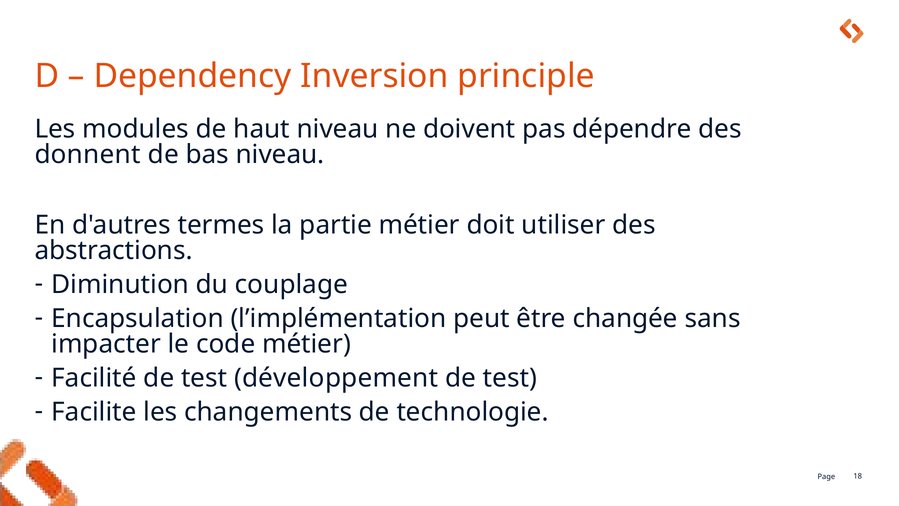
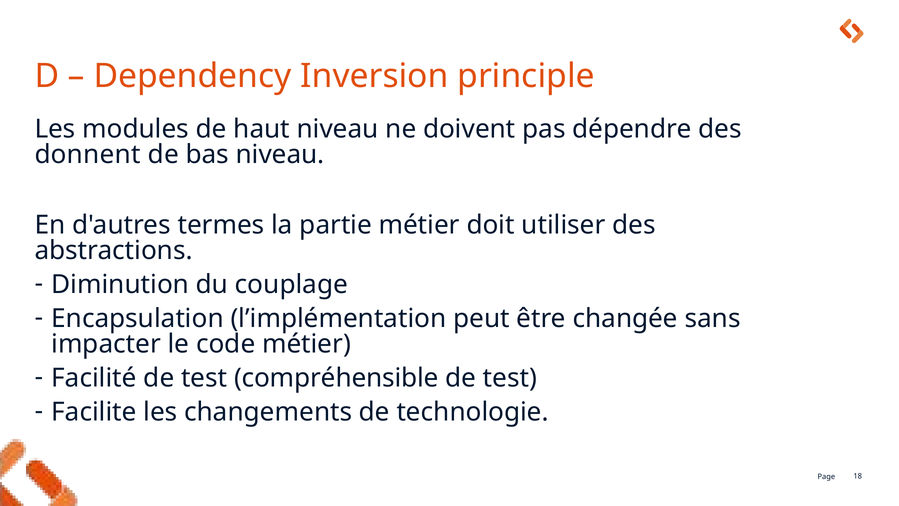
développement: développement -> compréhensible (336, 378)
